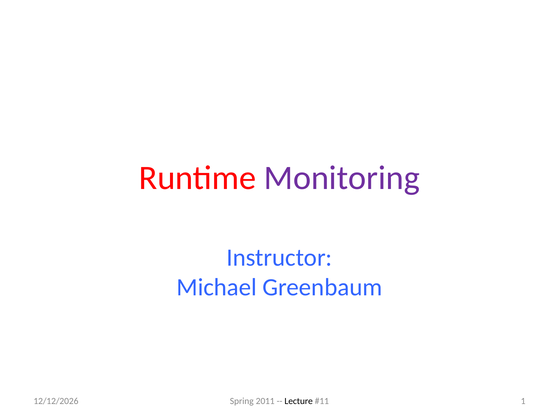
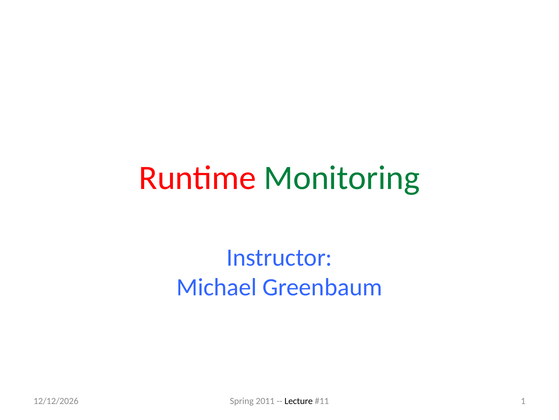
Monitoring colour: purple -> green (342, 178)
